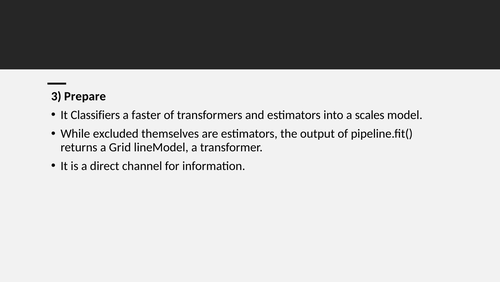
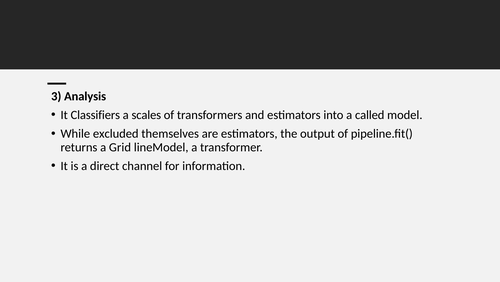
Prepare: Prepare -> Analysis (85, 96)
faster: faster -> scales (146, 115)
scales: scales -> called (370, 115)
